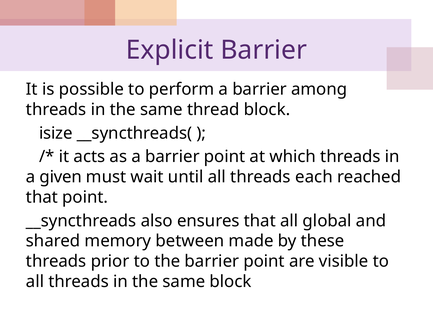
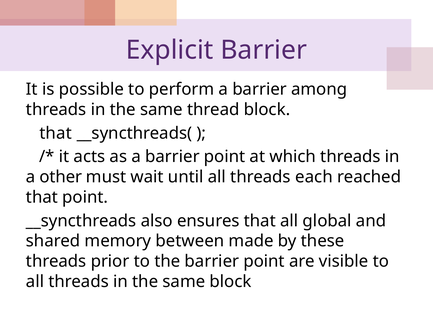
isize: isize -> that (56, 133)
given: given -> other (61, 177)
